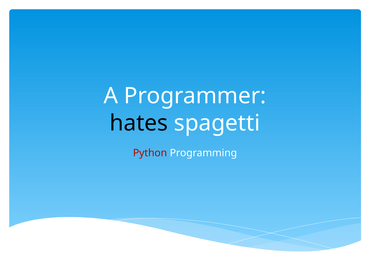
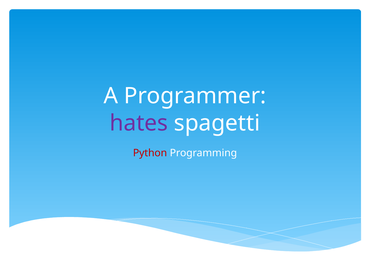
hates colour: black -> purple (139, 123)
